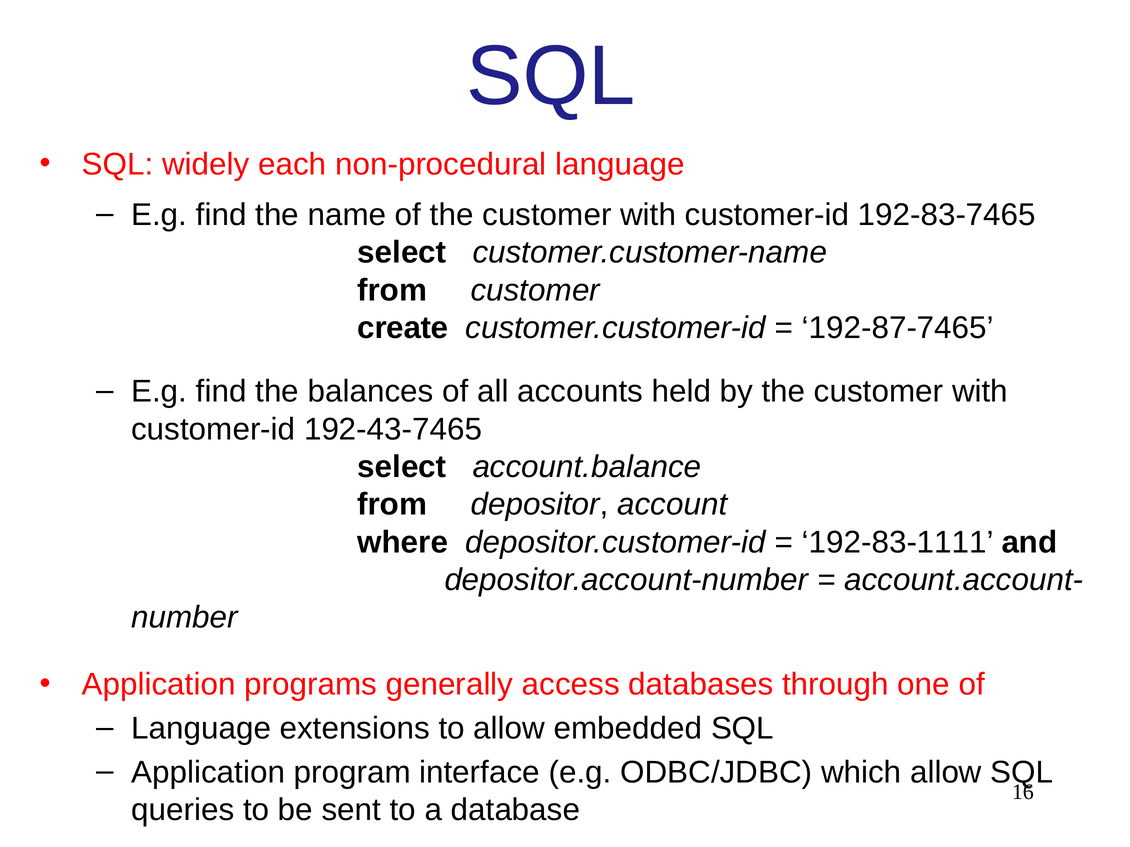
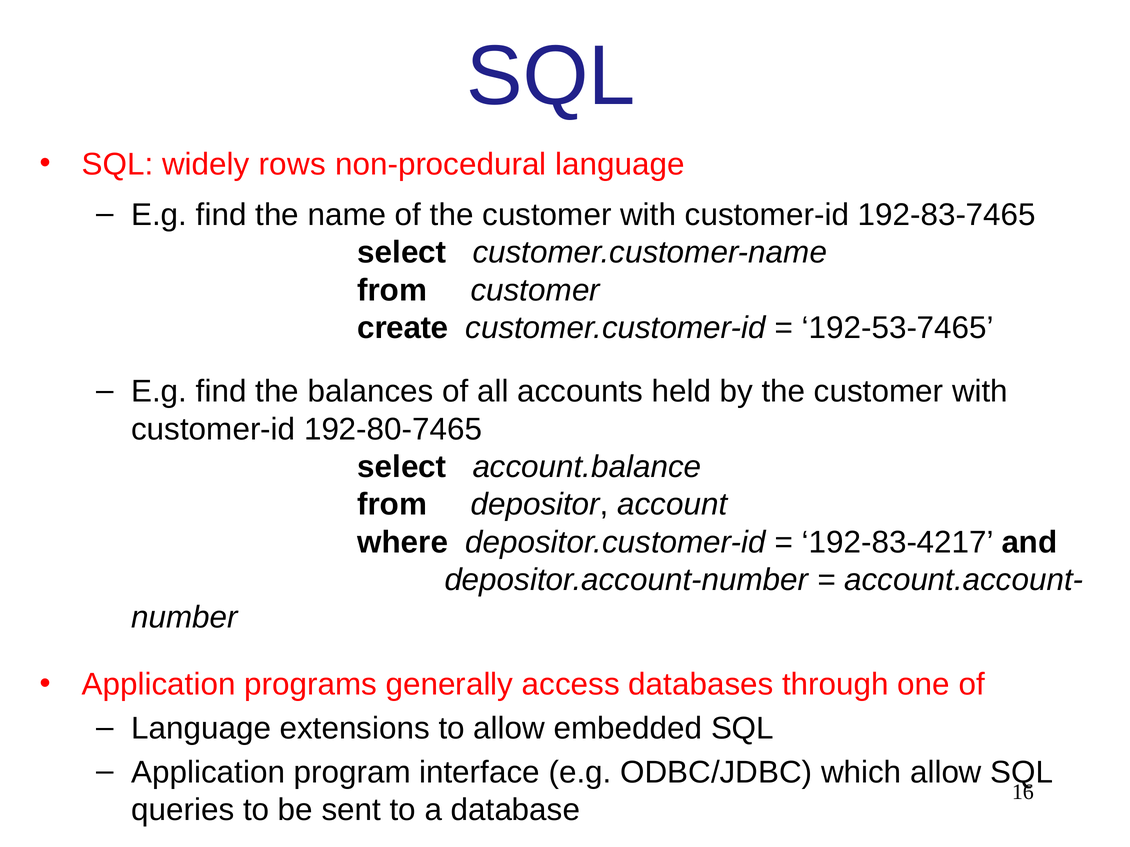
each: each -> rows (292, 164)
192-87-7465: 192-87-7465 -> 192-53-7465 (898, 328)
192-43-7465: 192-43-7465 -> 192-80-7465 (393, 429)
192-83-1111: 192-83-1111 -> 192-83-4217 (898, 543)
